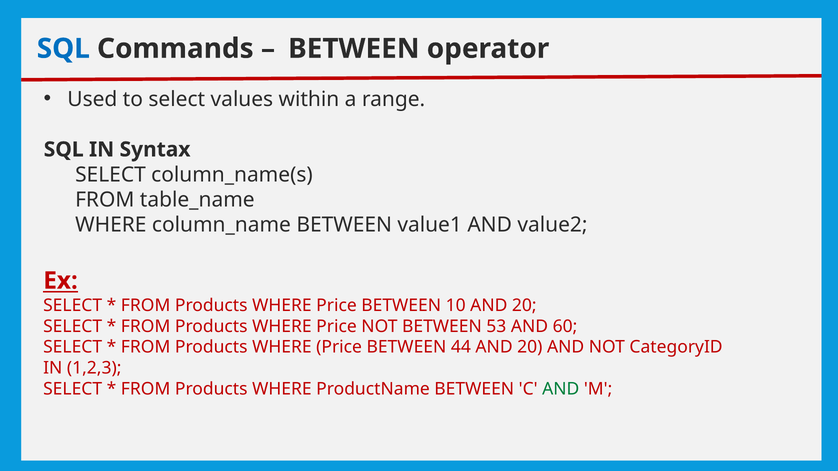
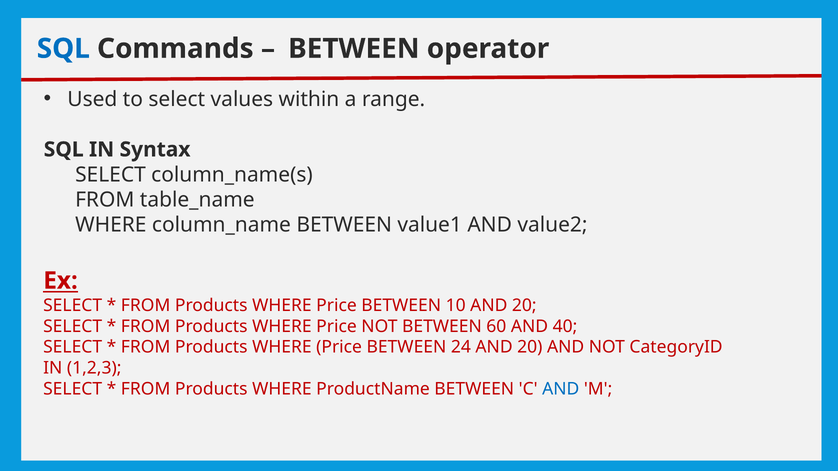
53: 53 -> 60 (496, 327)
60: 60 -> 40 (565, 327)
44: 44 -> 24 (461, 347)
AND colour: green -> blue (561, 389)
